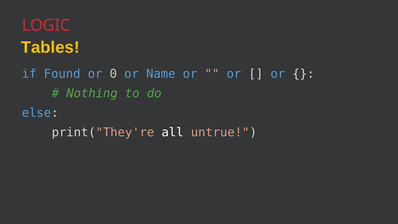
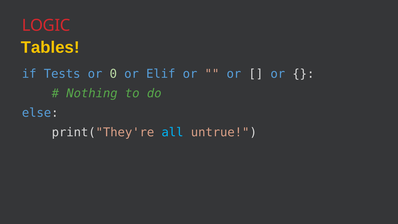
Found: Found -> Tests (62, 74)
Name: Name -> Elif (161, 74)
all colour: white -> light blue (173, 132)
